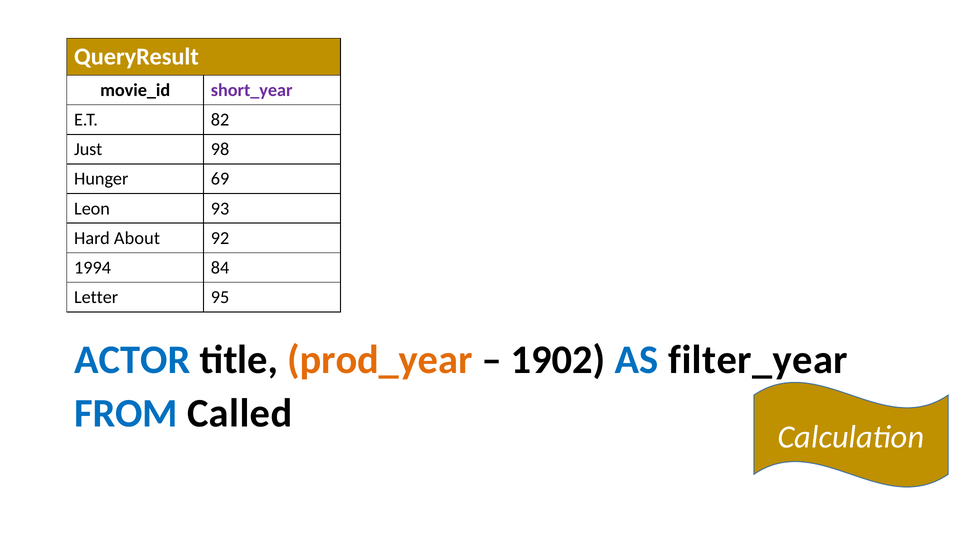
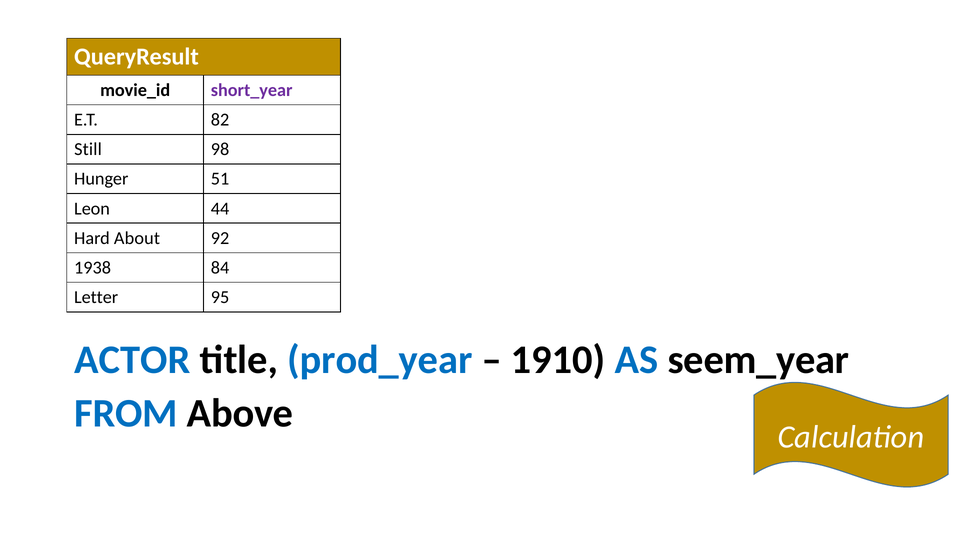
Just: Just -> Still (88, 149)
69: 69 -> 51 (220, 179)
93: 93 -> 44 (220, 208)
1994: 1994 -> 1938 (93, 268)
prod_year colour: orange -> blue (380, 360)
1902: 1902 -> 1910 (558, 360)
filter_year: filter_year -> seem_year (758, 360)
Called: Called -> Above (240, 413)
